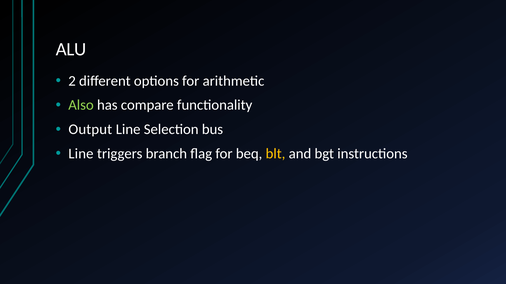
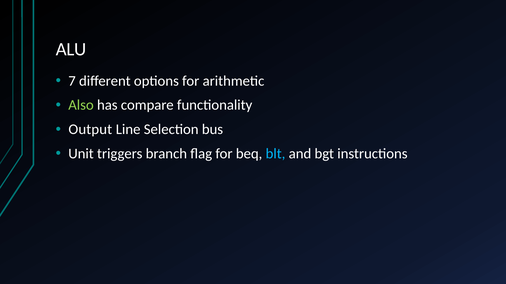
2: 2 -> 7 (72, 81)
Line: Line -> Unit (81, 154)
blt colour: yellow -> light blue (276, 154)
